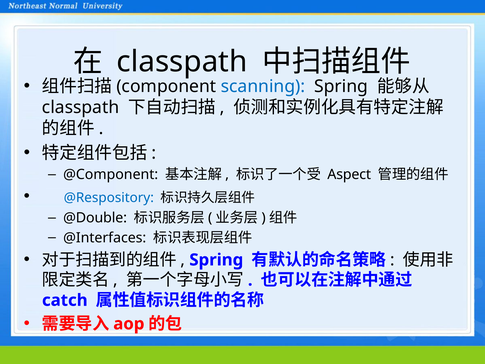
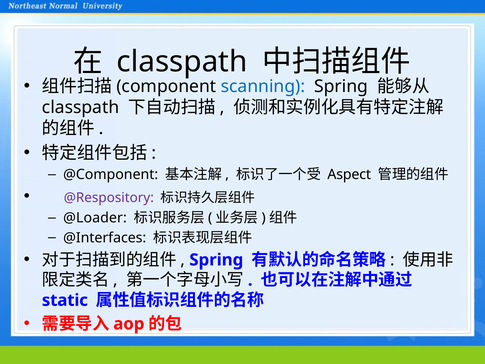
@Respository colour: blue -> purple (109, 198)
@Double: @Double -> @Loader (95, 218)
catch: catch -> static (65, 300)
